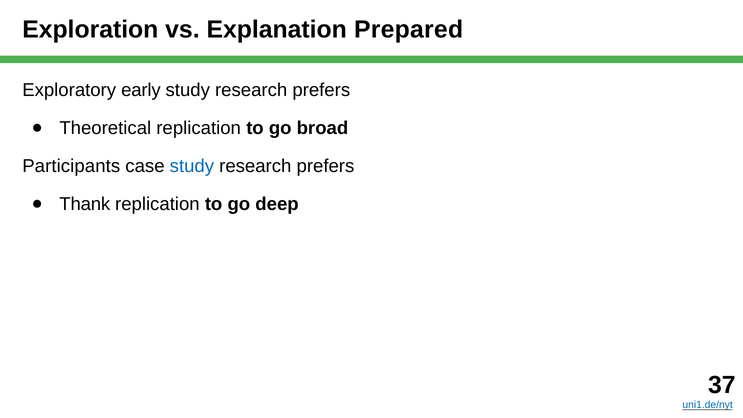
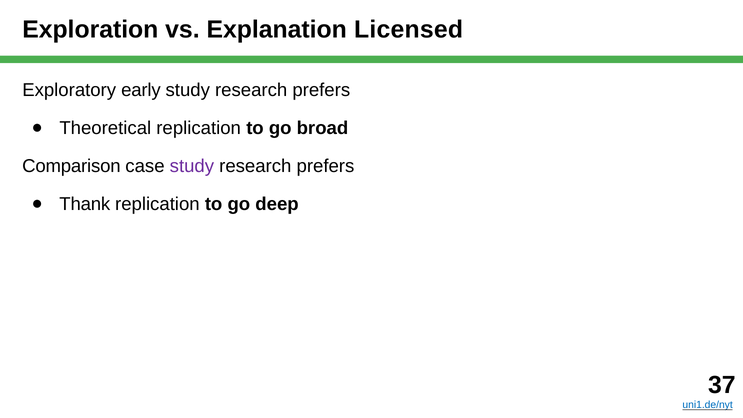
Prepared: Prepared -> Licensed (409, 30)
Participants: Participants -> Comparison (71, 166)
study colour: blue -> purple (192, 166)
